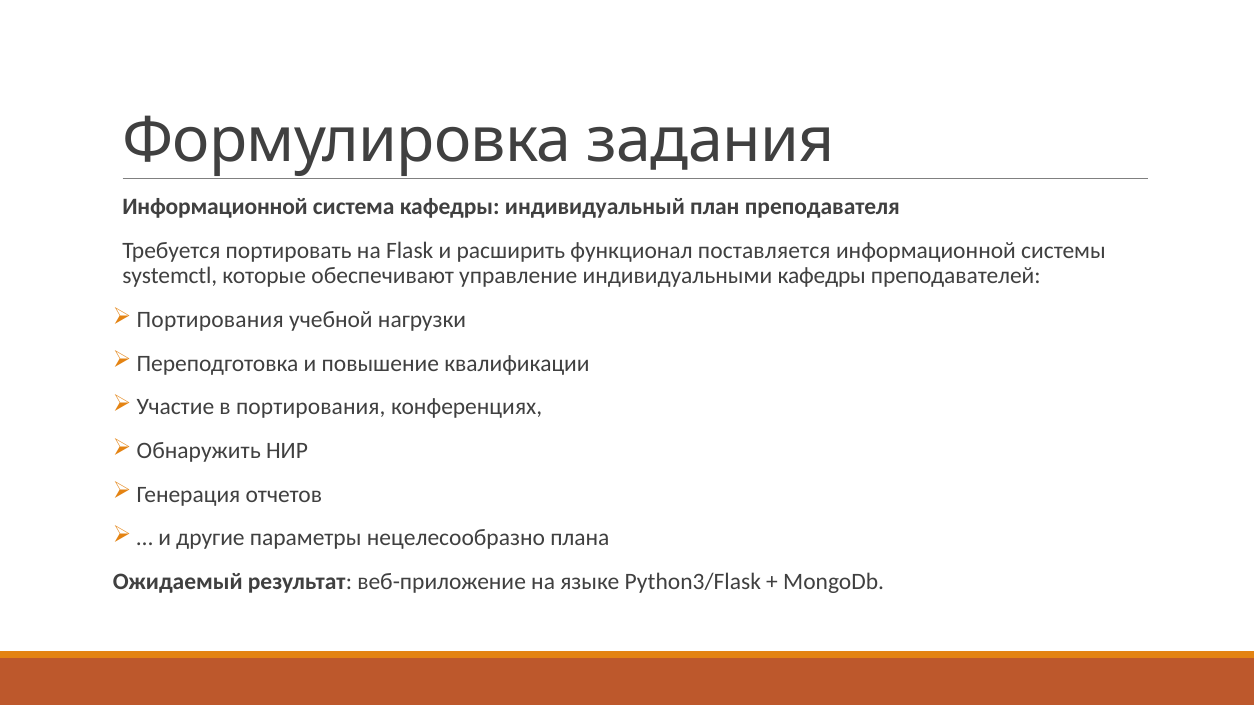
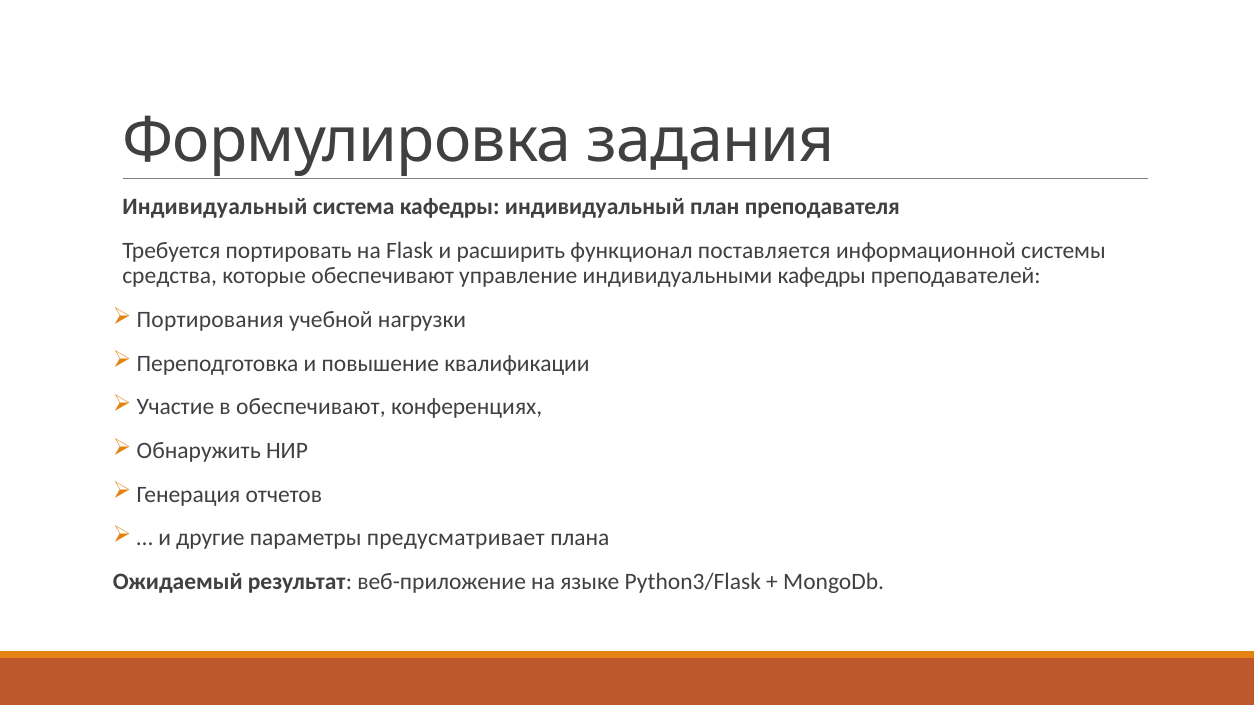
Информационной: Информационной -> Индивидуальный (215, 207)
systemctl: systemctl -> средства (170, 276)
в портирования: портирования -> обеспечивают (311, 407)
нецелесообразно: нецелесообразно -> предусматривает (456, 538)
